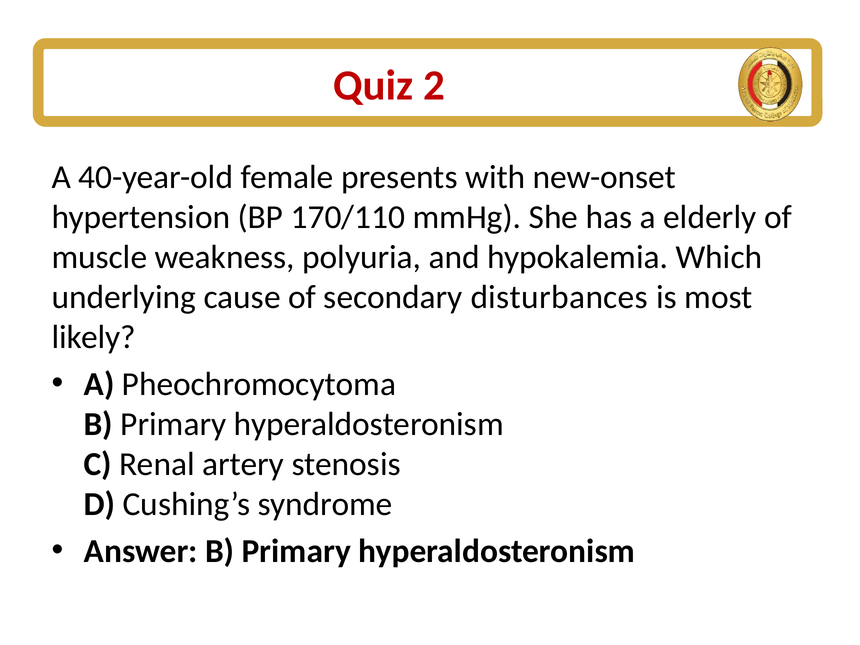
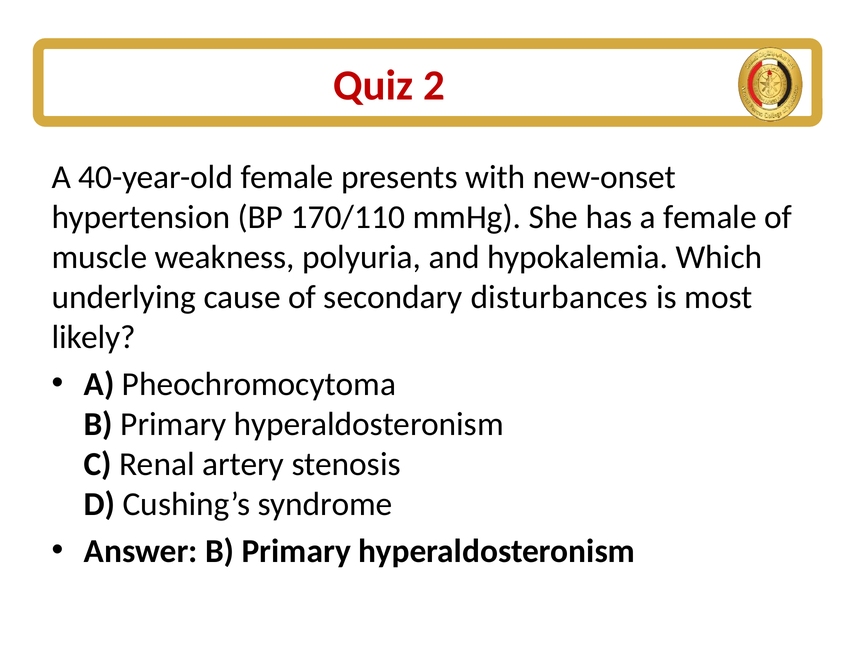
a elderly: elderly -> female (710, 217)
